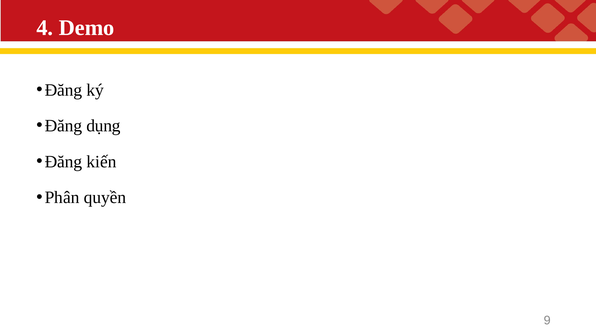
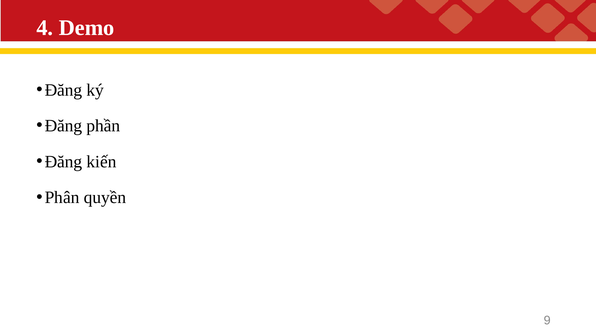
dụng: dụng -> phần (103, 126)
